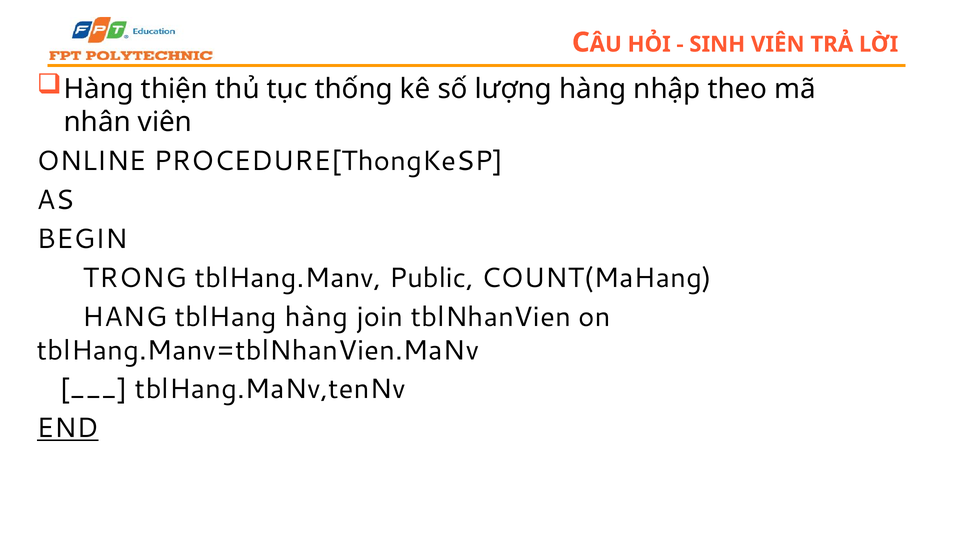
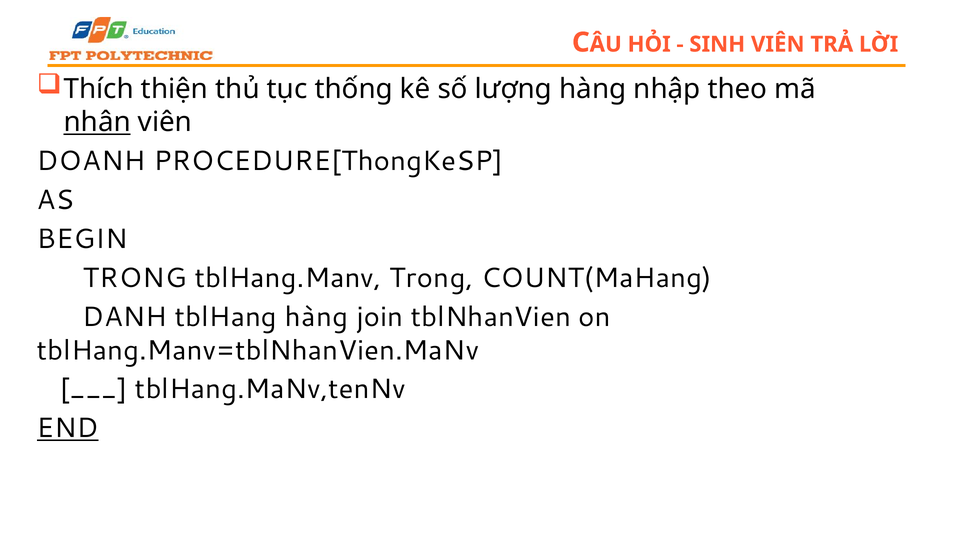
Hàng: Hàng -> Thích (99, 89)
nhân underline: none -> present (97, 122)
ONLINE: ONLINE -> DOANH (91, 161)
tblHang.Manv Public: Public -> Trong (431, 278)
HANG: HANG -> DANH (125, 317)
